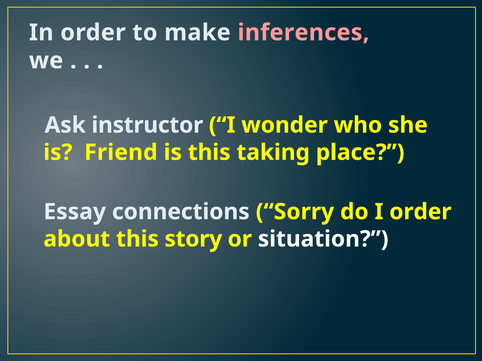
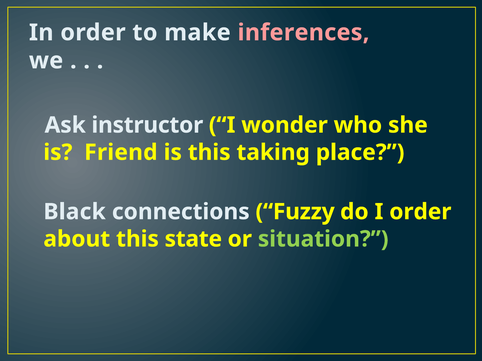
Essay: Essay -> Black (75, 212)
Sorry: Sorry -> Fuzzy (295, 212)
story: story -> state (193, 239)
situation colour: white -> light green (323, 239)
